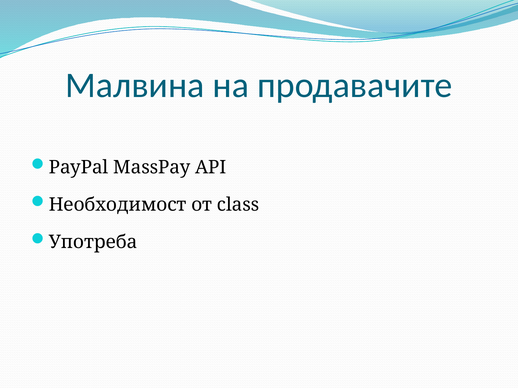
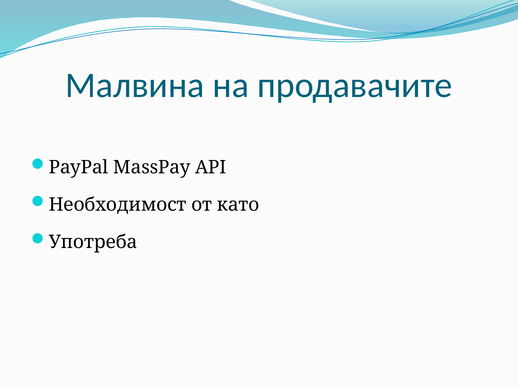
class: class -> като (238, 205)
